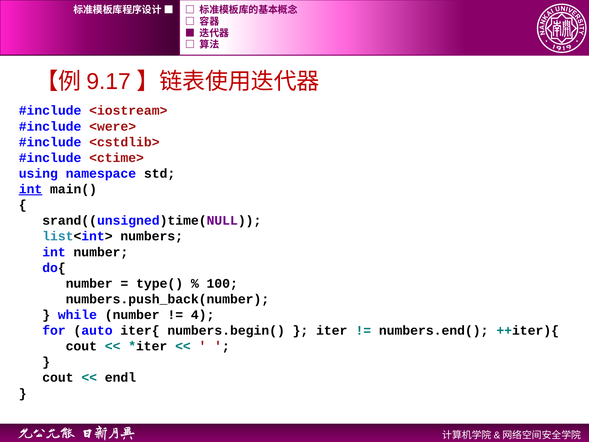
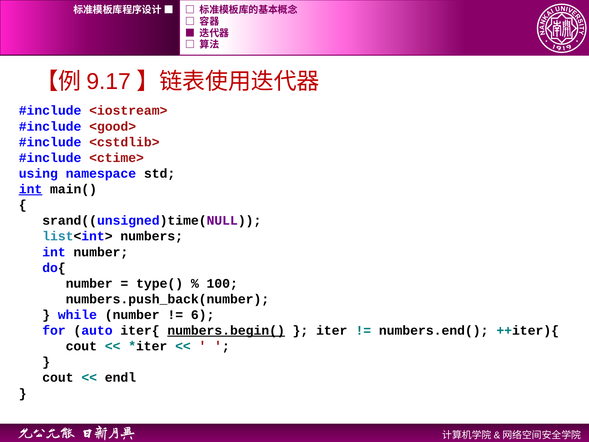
<were>: <were> -> <good> (113, 126)
4: 4 -> 6 (203, 315)
numbers.begin( underline: none -> present (226, 330)
